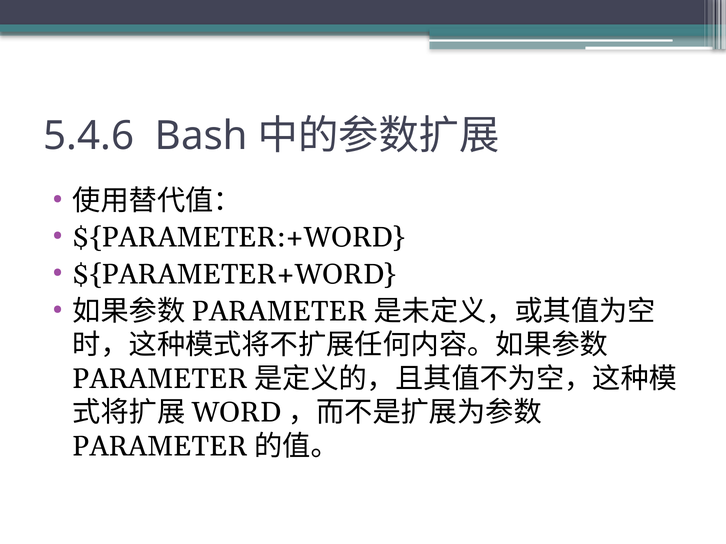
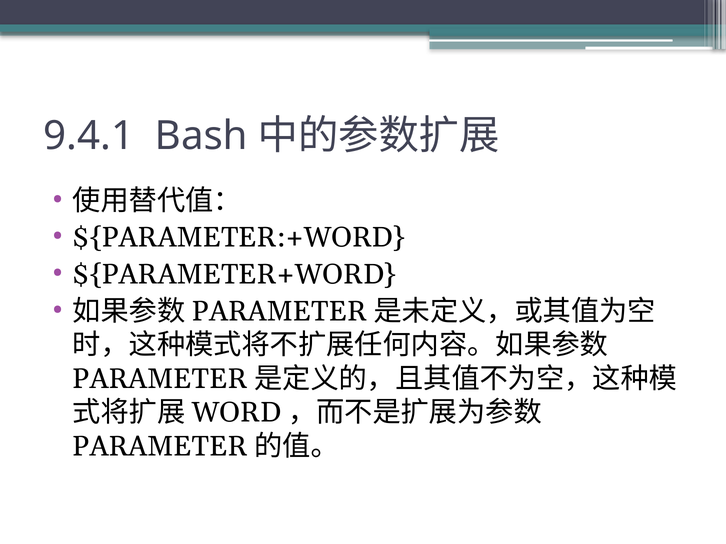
5.4.6: 5.4.6 -> 9.4.1 (89, 136)
